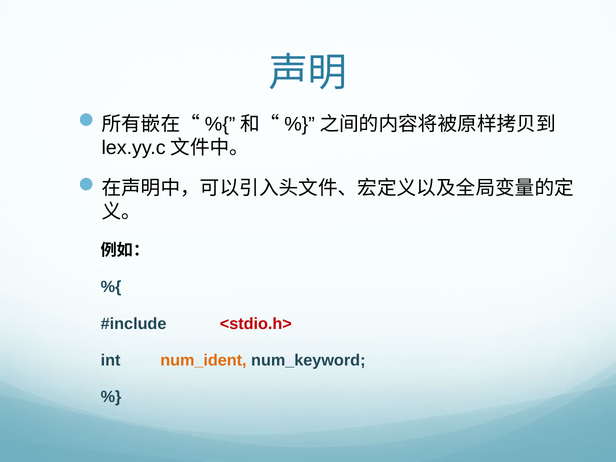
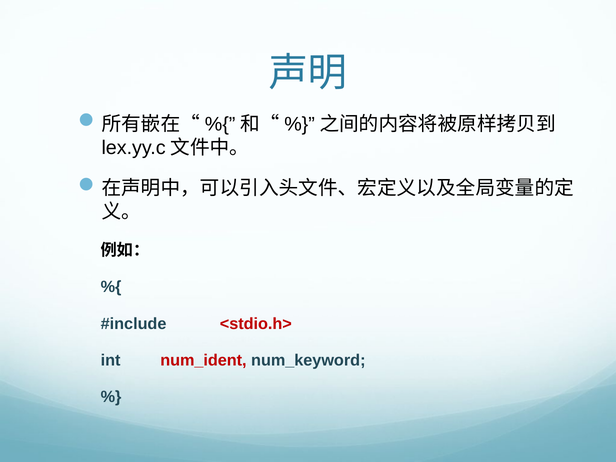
num_ident colour: orange -> red (203, 360)
